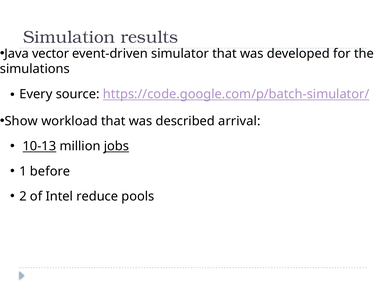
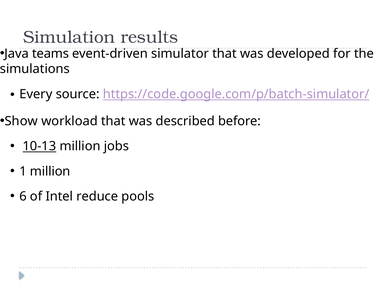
vector: vector -> teams (51, 54)
arrival: arrival -> before (239, 121)
jobs underline: present -> none (116, 146)
1 before: before -> million (50, 172)
2: 2 -> 6 (23, 197)
